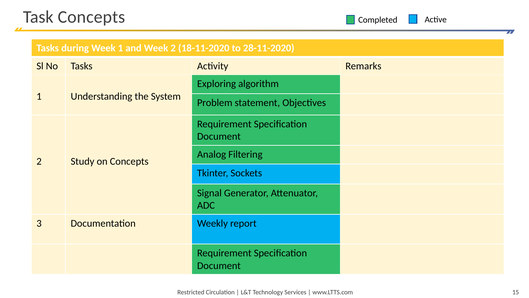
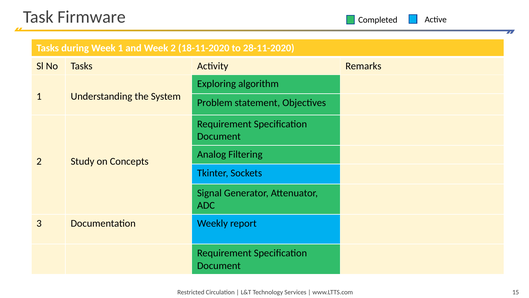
Task Concepts: Concepts -> Firmware (92, 17)
